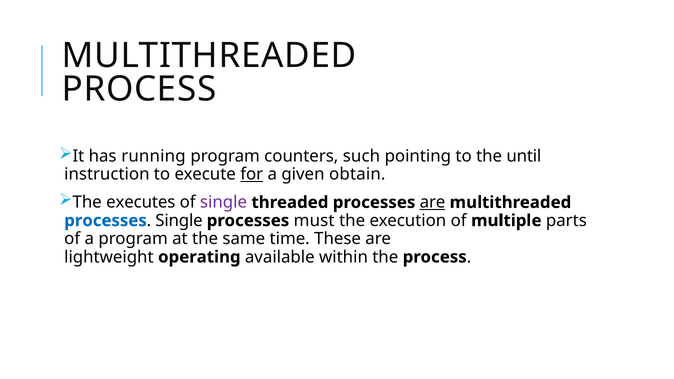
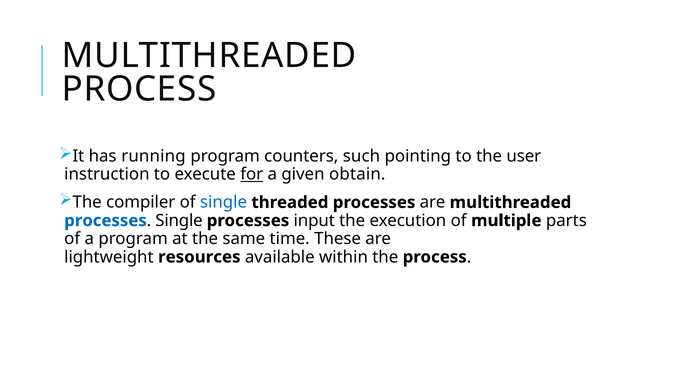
until: until -> user (524, 156)
executes: executes -> compiler (141, 202)
single colour: purple -> blue (224, 202)
are underline: present -> none (433, 202)
must: must -> input (314, 221)
operating: operating -> resources (199, 257)
